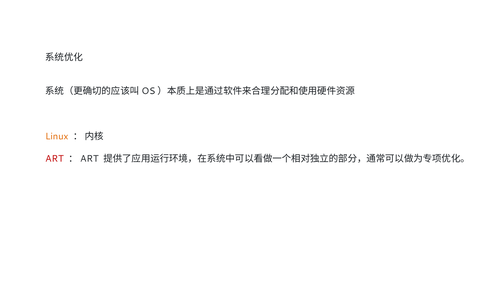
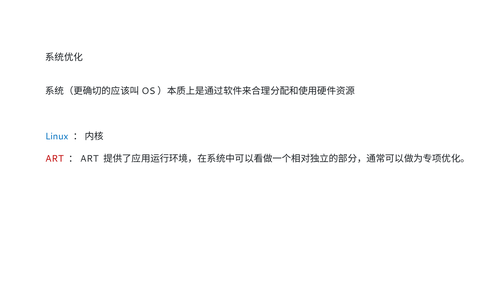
Linux colour: orange -> blue (57, 136)
